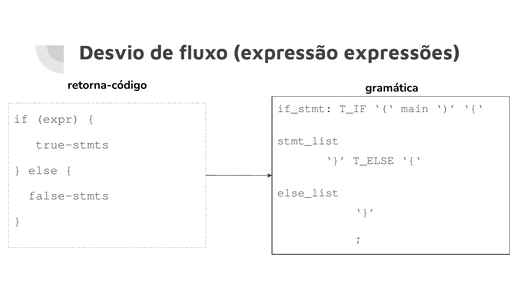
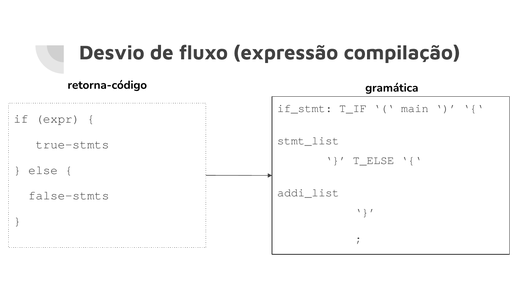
expressões: expressões -> compilação (402, 53)
else_list: else_list -> addi_list (308, 192)
